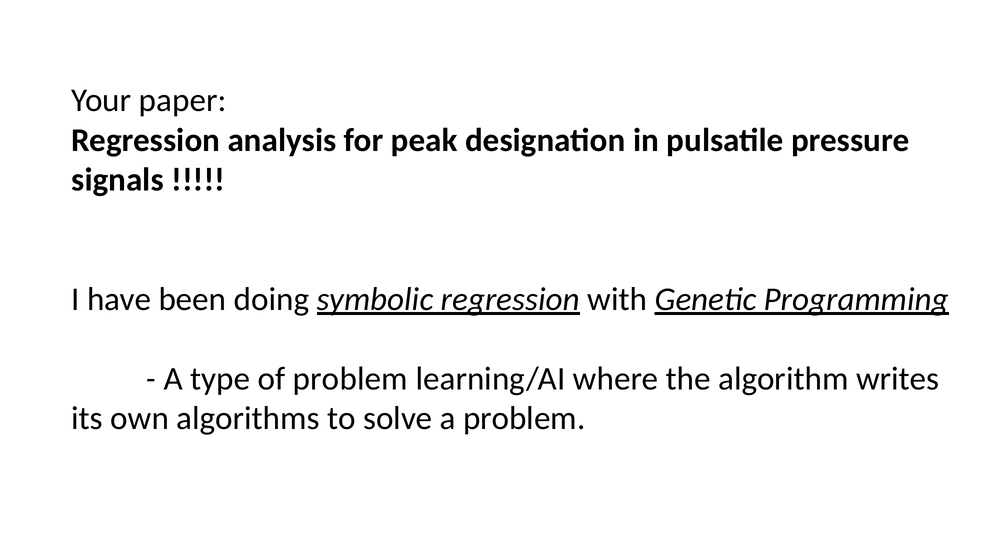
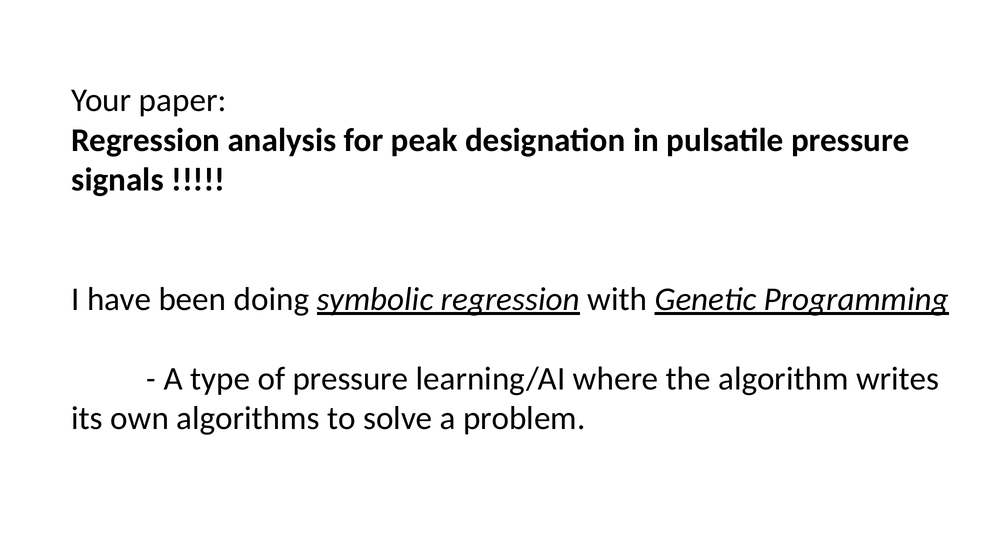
of problem: problem -> pressure (351, 379)
